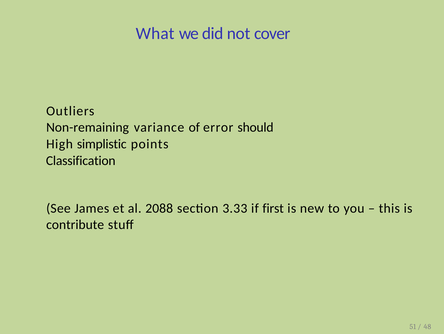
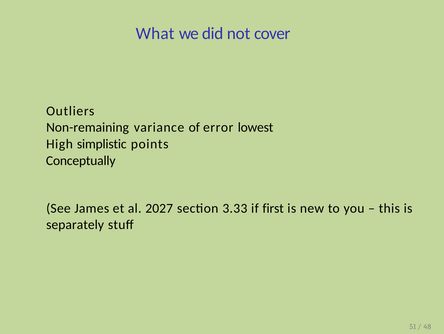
should: should -> lowest (256, 127)
Classification: Classification -> Conceptually (81, 160)
2088: 2088 -> 2027 (159, 208)
contribute: contribute -> separately (75, 224)
